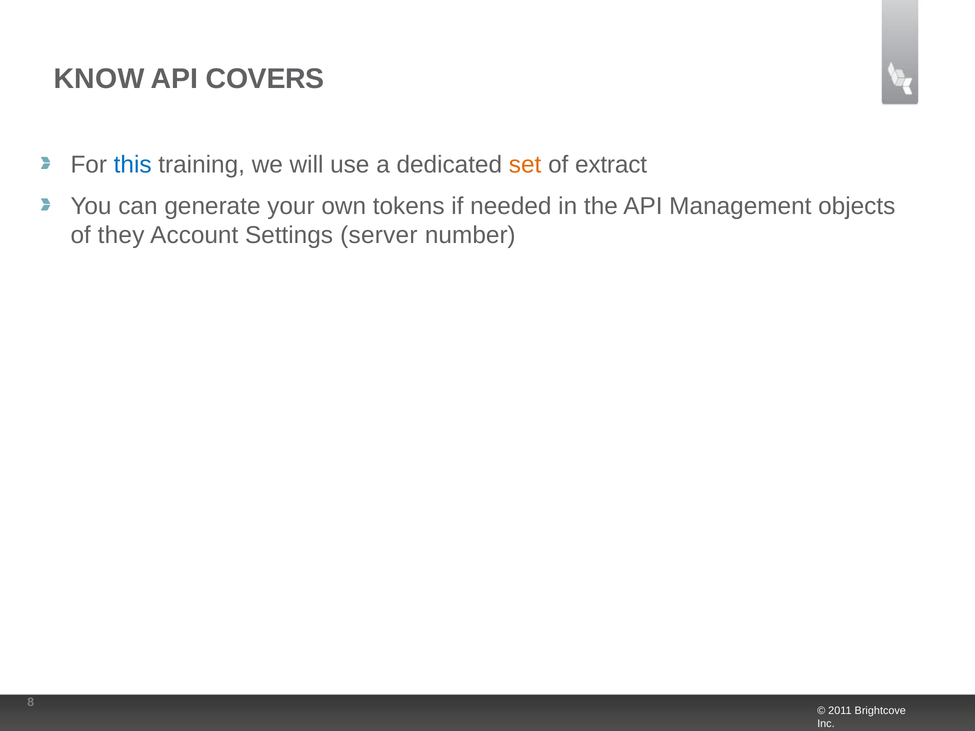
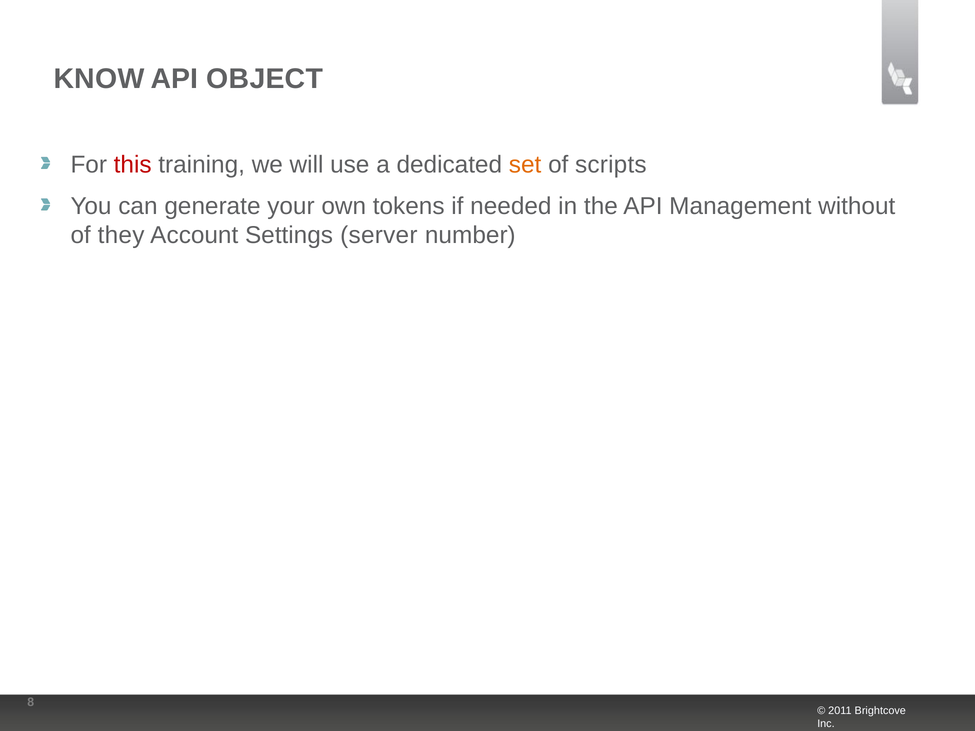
COVERS: COVERS -> OBJECT (265, 79)
this colour: blue -> red (133, 165)
extract: extract -> scripts (611, 165)
objects: objects -> without (857, 206)
